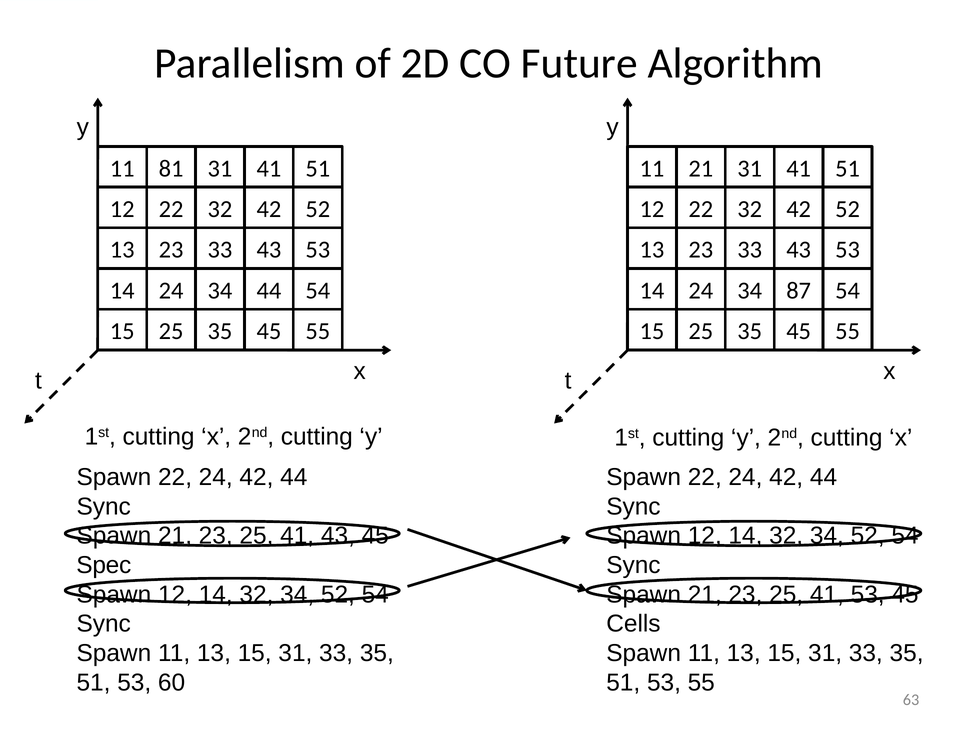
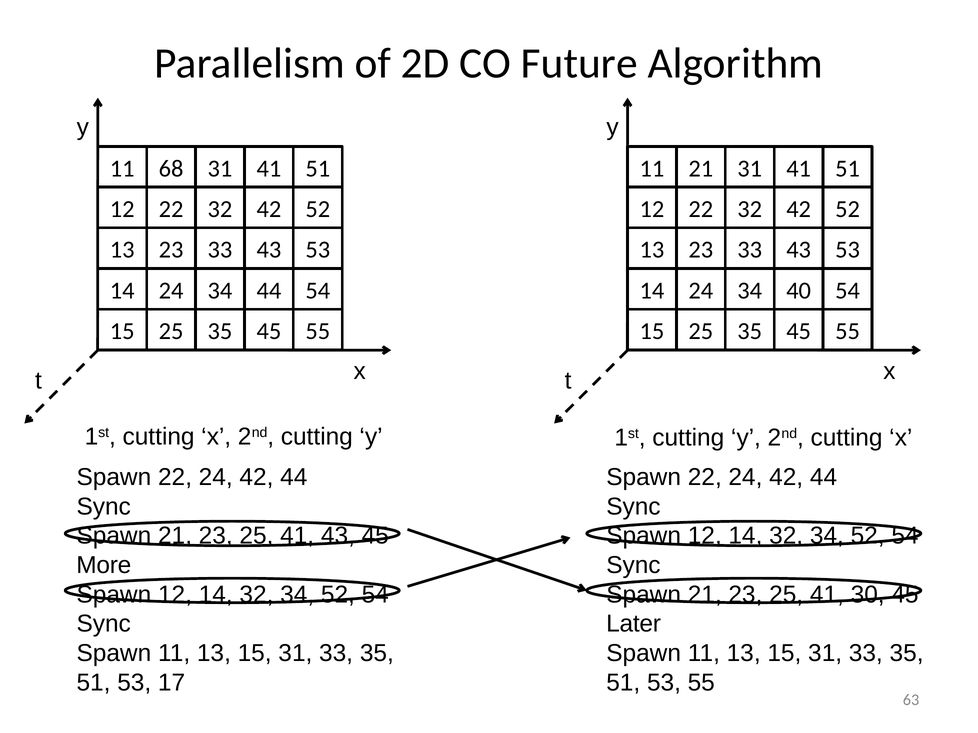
81: 81 -> 68 (171, 169)
87: 87 -> 40 (799, 291)
Spec: Spec -> More (104, 566)
41 53: 53 -> 30 (868, 595)
Cells: Cells -> Later (634, 624)
60: 60 -> 17 (172, 683)
